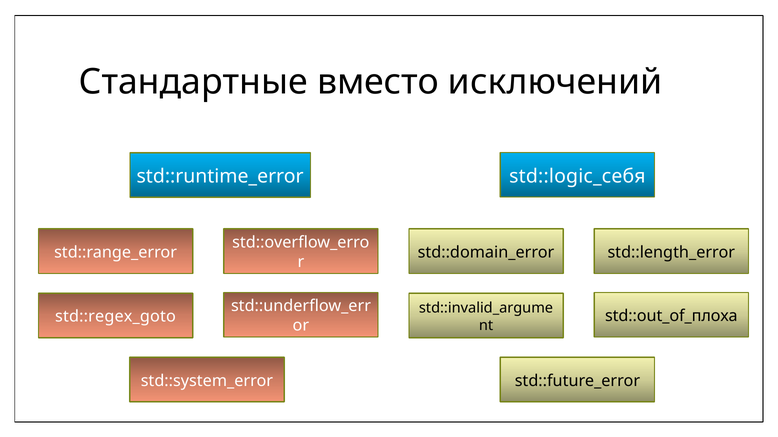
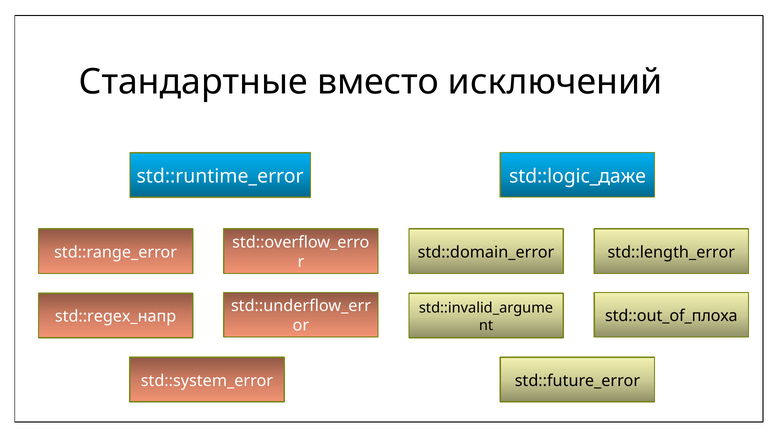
std::logic_себя: std::logic_себя -> std::logic_даже (578, 176)
std::regex_goto: std::regex_goto -> std::regex_напр (116, 317)
